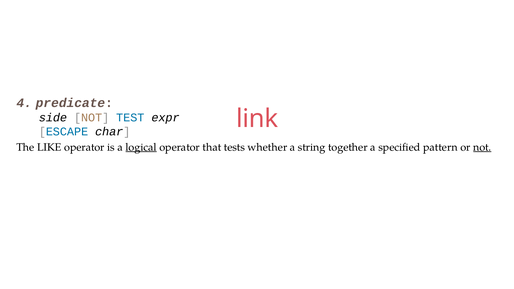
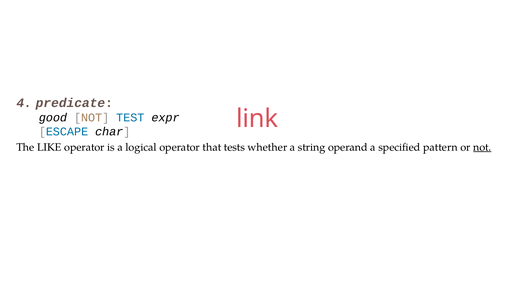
side: side -> good (53, 118)
logical underline: present -> none (141, 147)
together: together -> operand (348, 147)
